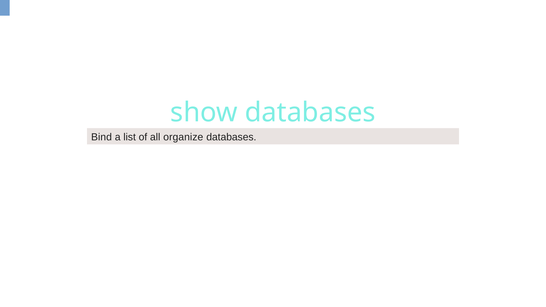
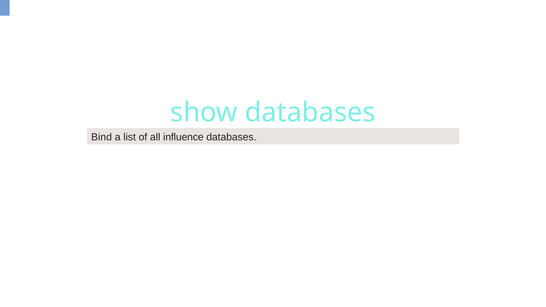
organize: organize -> influence (183, 137)
